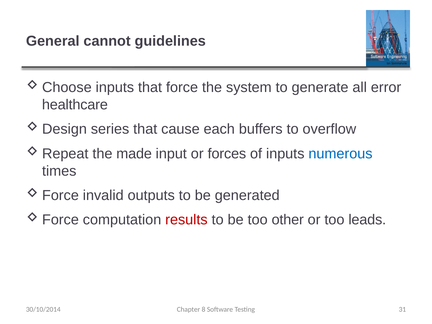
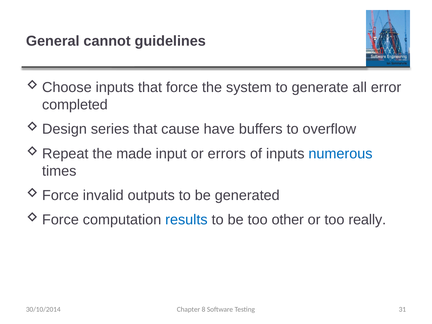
healthcare: healthcare -> completed (75, 105)
each: each -> have (219, 129)
forces: forces -> errors (227, 154)
results colour: red -> blue (186, 220)
leads: leads -> really (367, 220)
